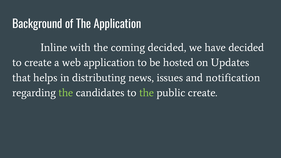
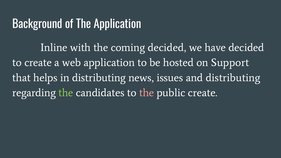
Updates: Updates -> Support (230, 63)
and notification: notification -> distributing (233, 78)
the colour: light green -> pink (147, 93)
